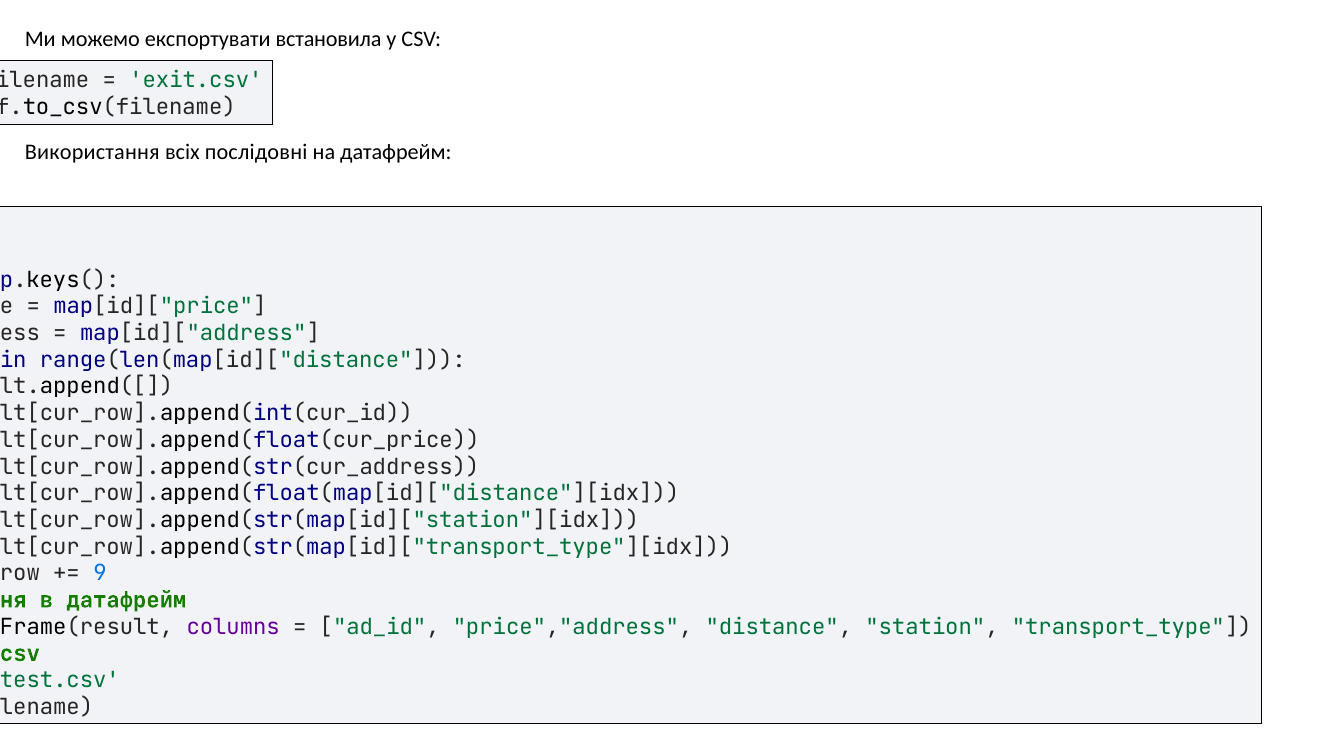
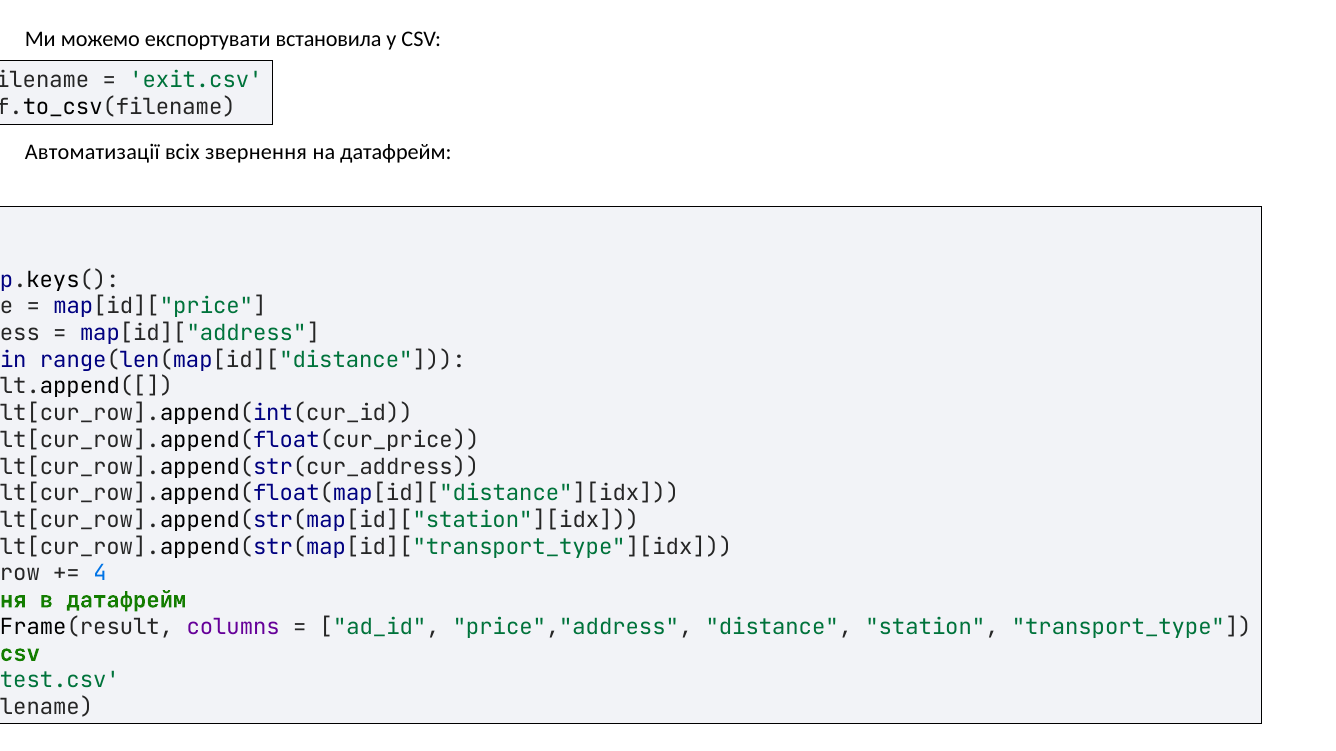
Використання: Використання -> Автоматизації (92, 152)
послідовні: послідовні -> звернення (256, 152)
9: 9 -> 4 (100, 574)
